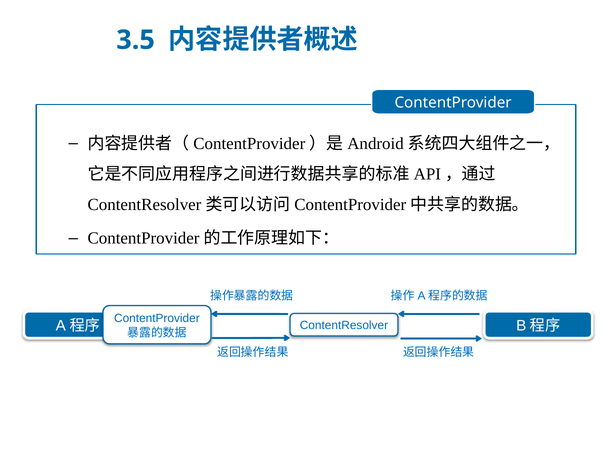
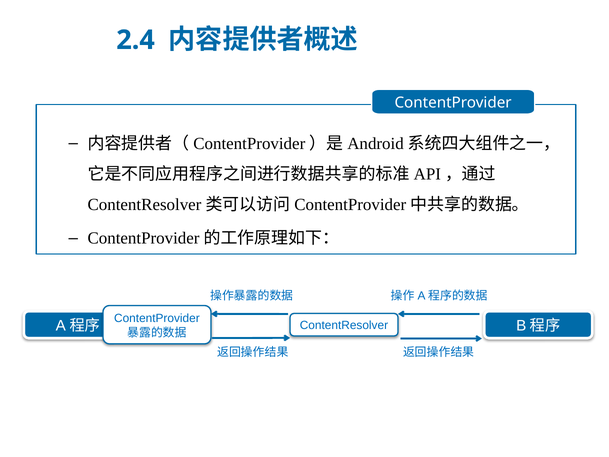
3.5: 3.5 -> 2.4 (136, 40)
